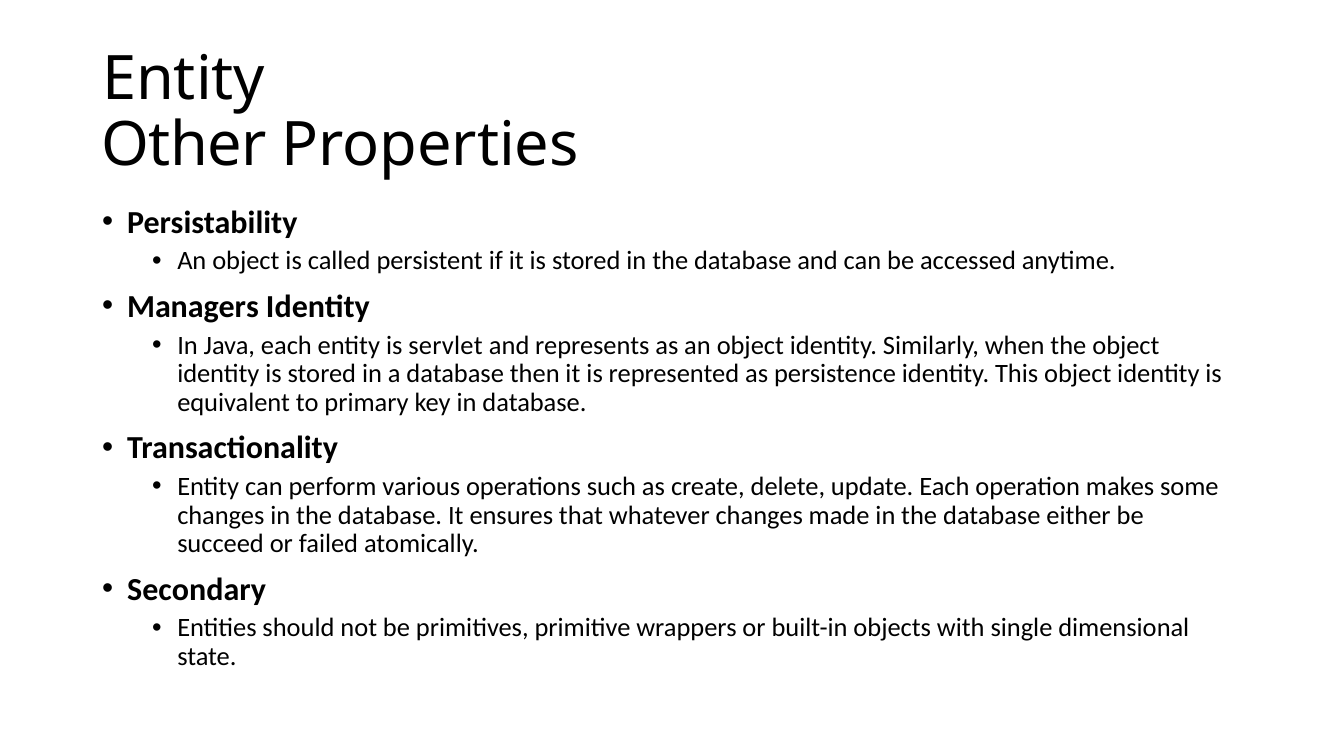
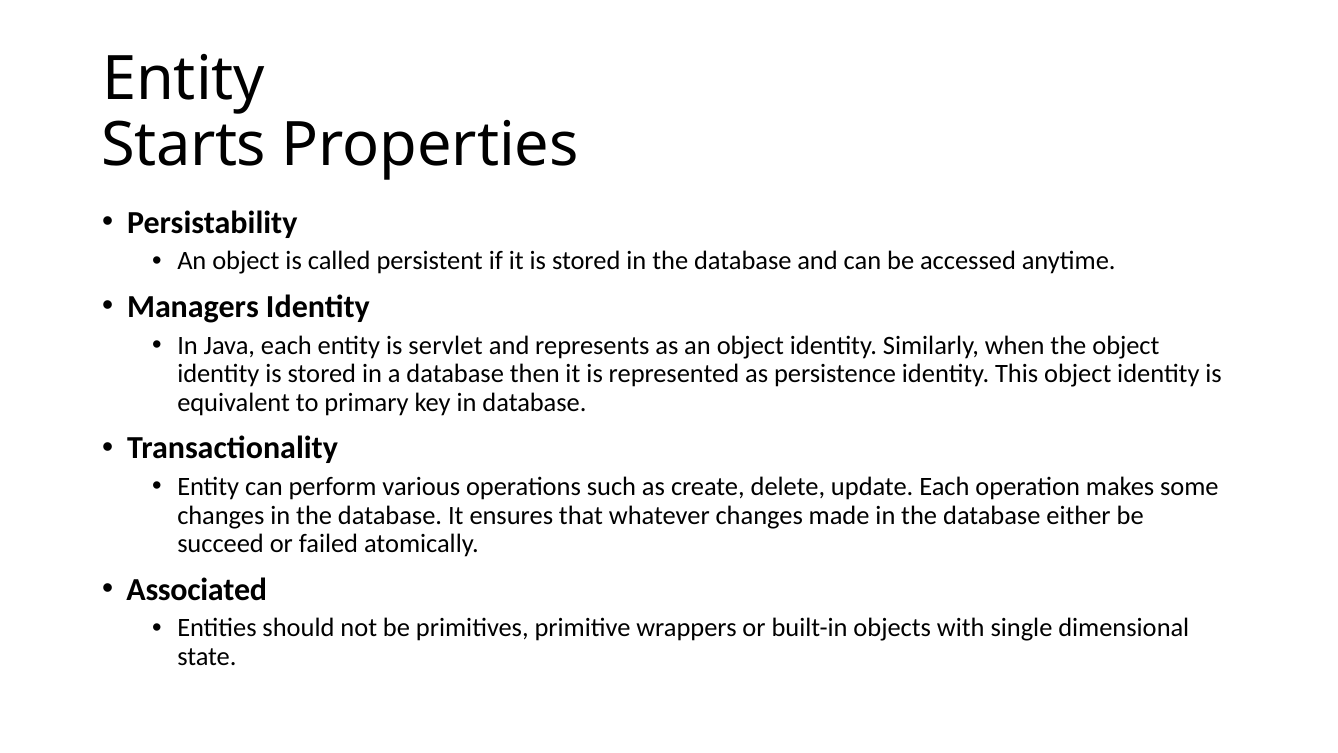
Other: Other -> Starts (184, 145)
Secondary: Secondary -> Associated (197, 589)
